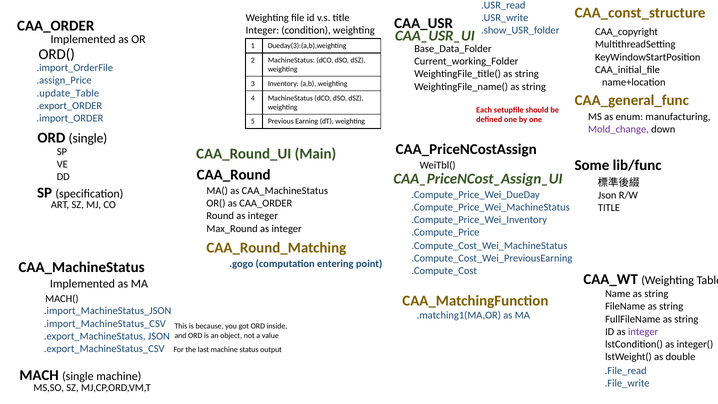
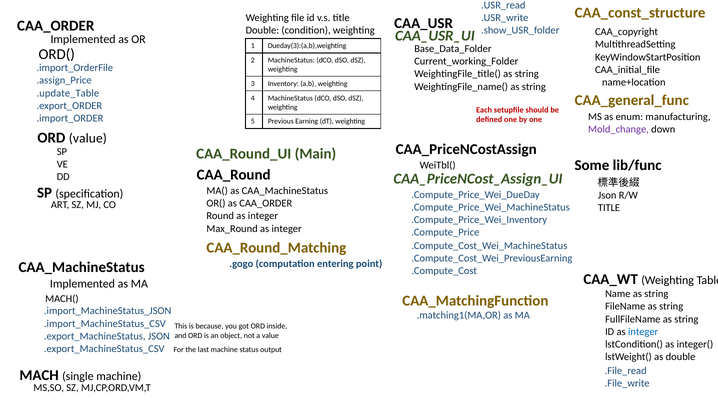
Integer: Integer -> Double (262, 30)
ORD single: single -> value (88, 138)
integer colour: purple -> blue (643, 332)
